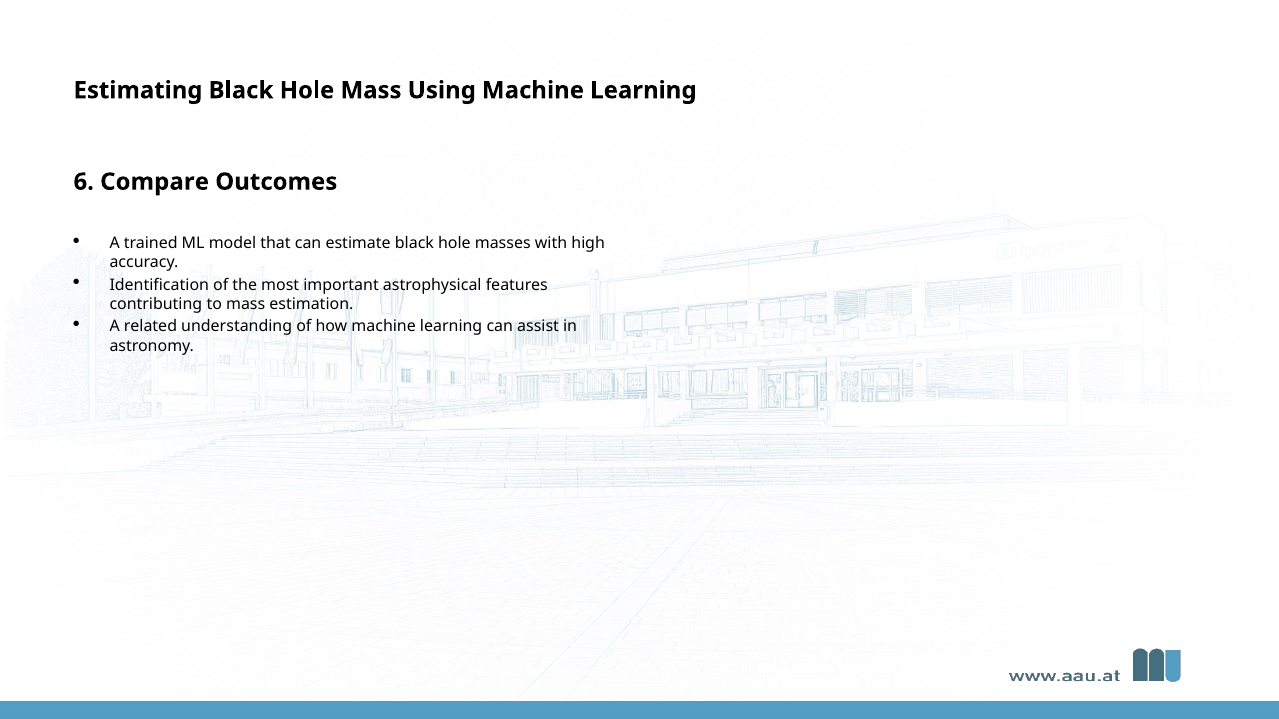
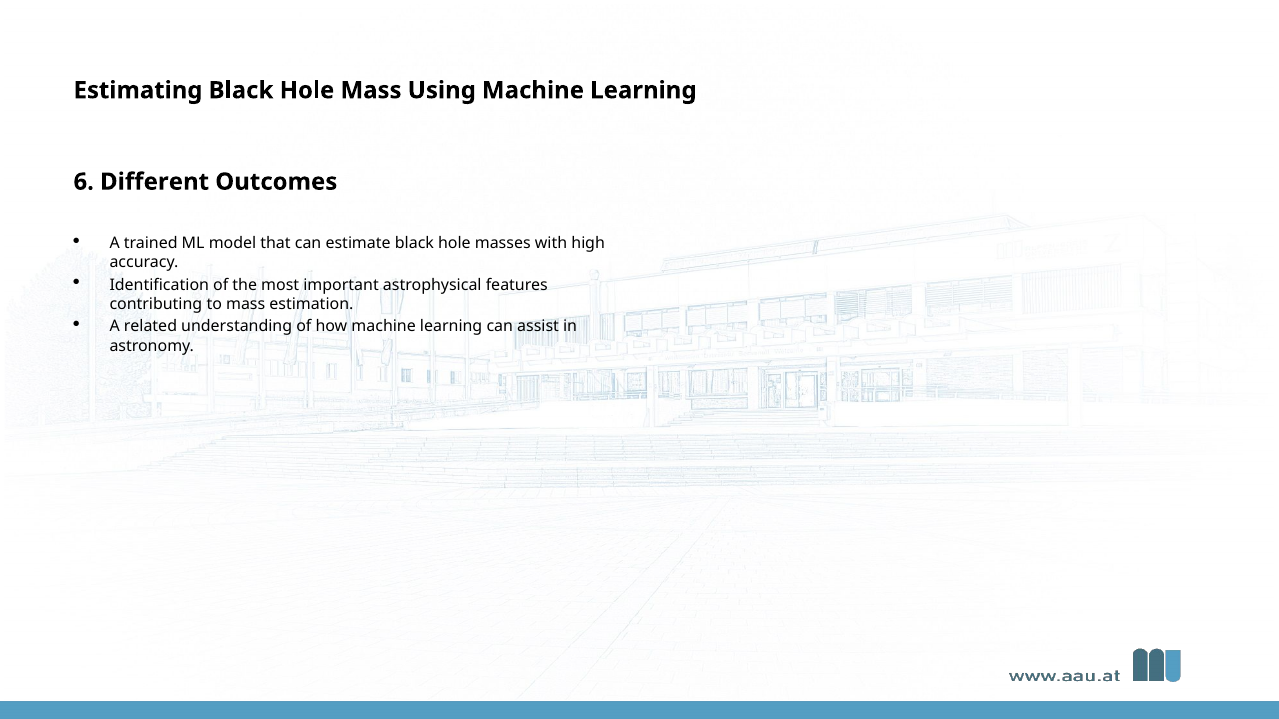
Compare: Compare -> Different (155, 182)
